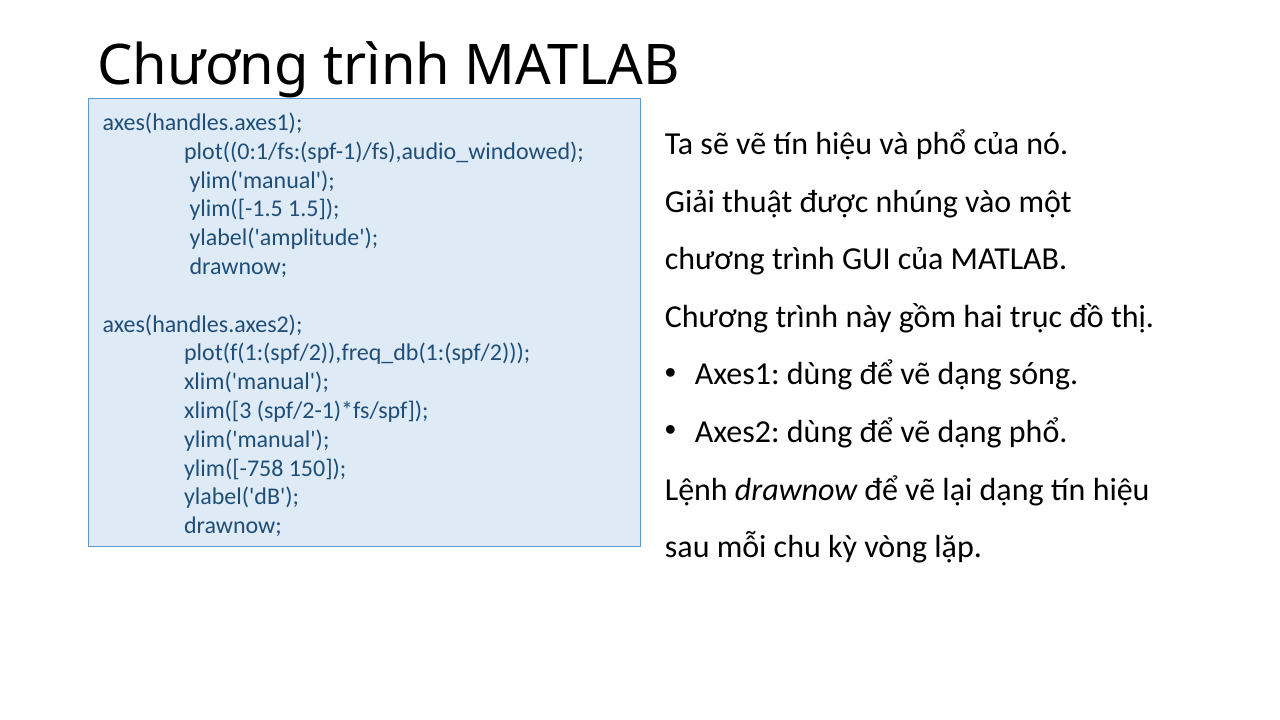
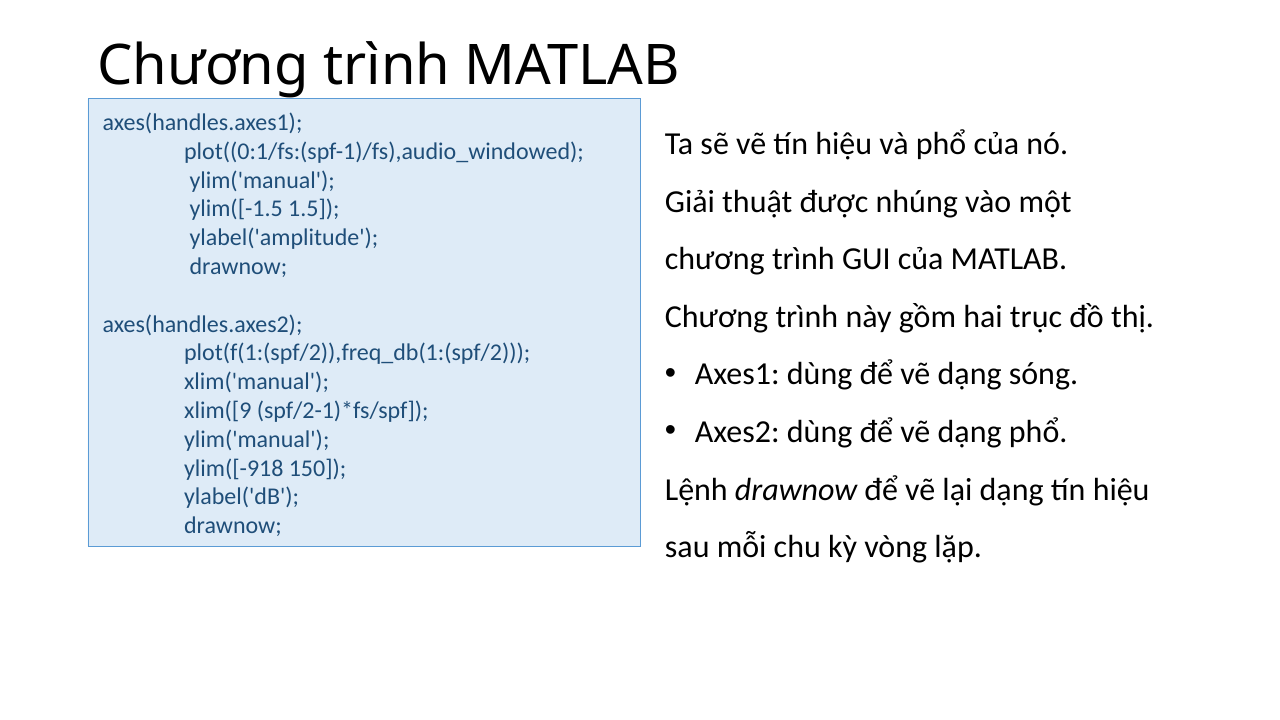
xlim([3: xlim([3 -> xlim([9 (218, 411)
ylim([-758: ylim([-758 -> ylim([-918 (234, 468)
